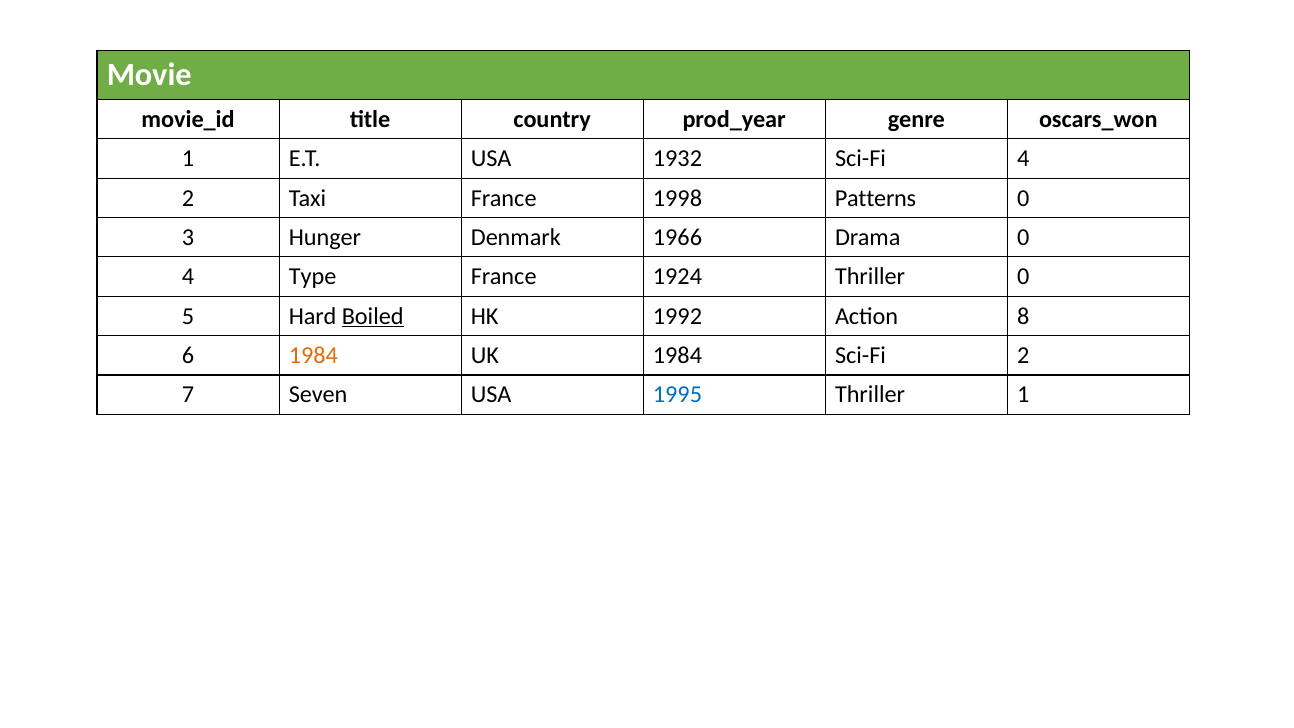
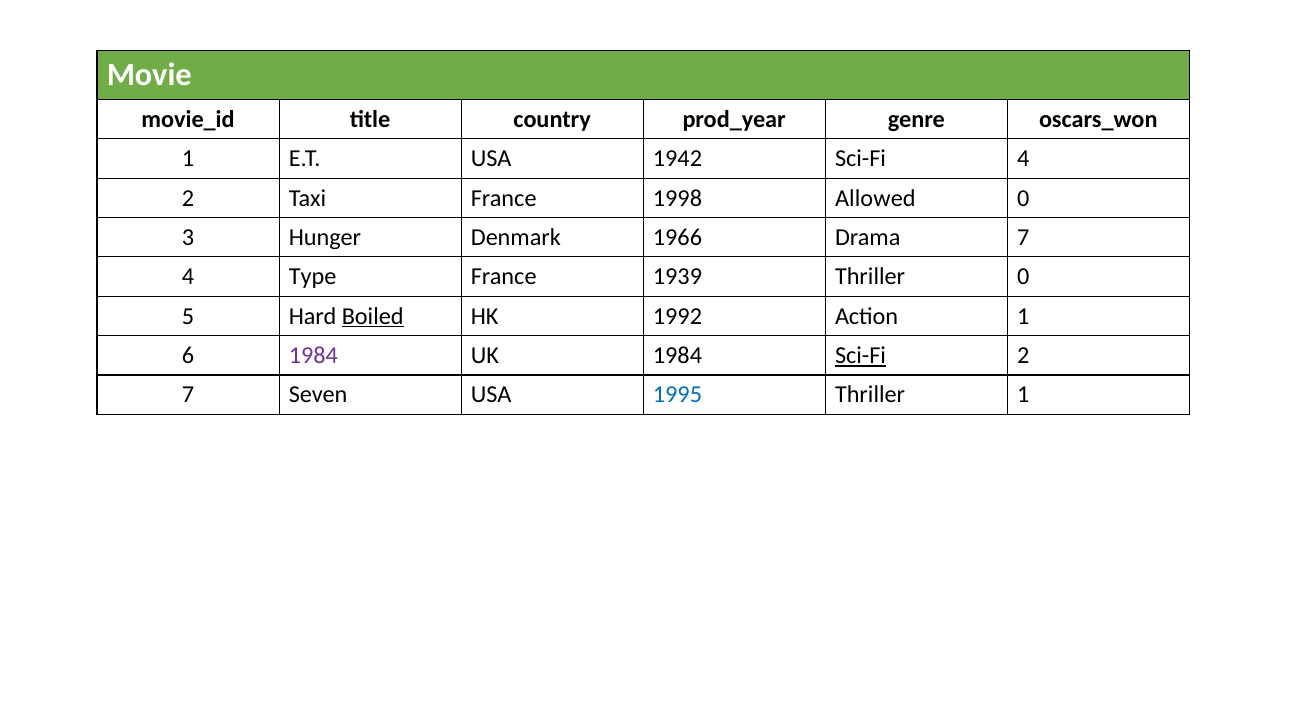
1932: 1932 -> 1942 (677, 159)
Patterns: Patterns -> Allowed (875, 198)
Drama 0: 0 -> 7 (1023, 237)
1924: 1924 -> 1939 (677, 277)
Action 8: 8 -> 1 (1023, 316)
1984 colour: orange -> purple (313, 356)
Sci-Fi underline: none -> present (861, 356)
